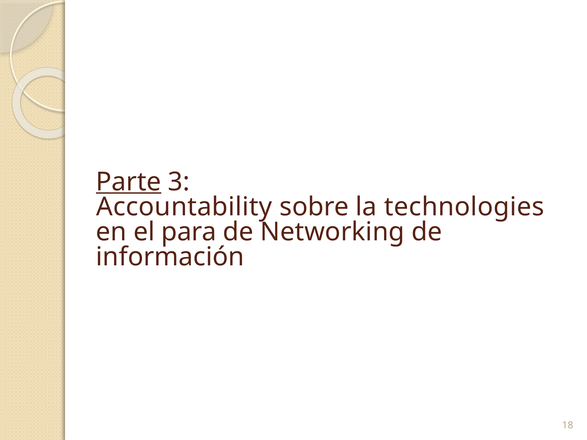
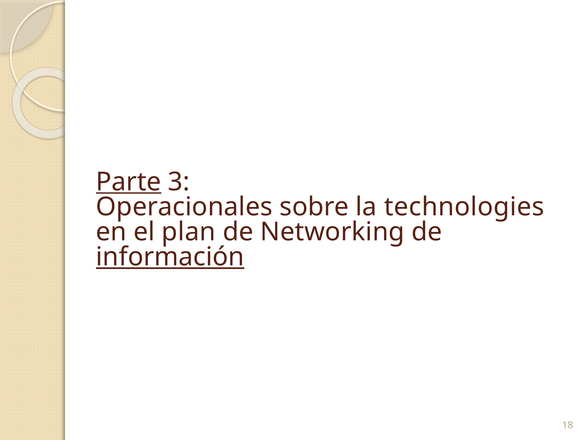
Accountability: Accountability -> Operacionales (184, 207)
para: para -> plan (189, 232)
información underline: none -> present (170, 257)
